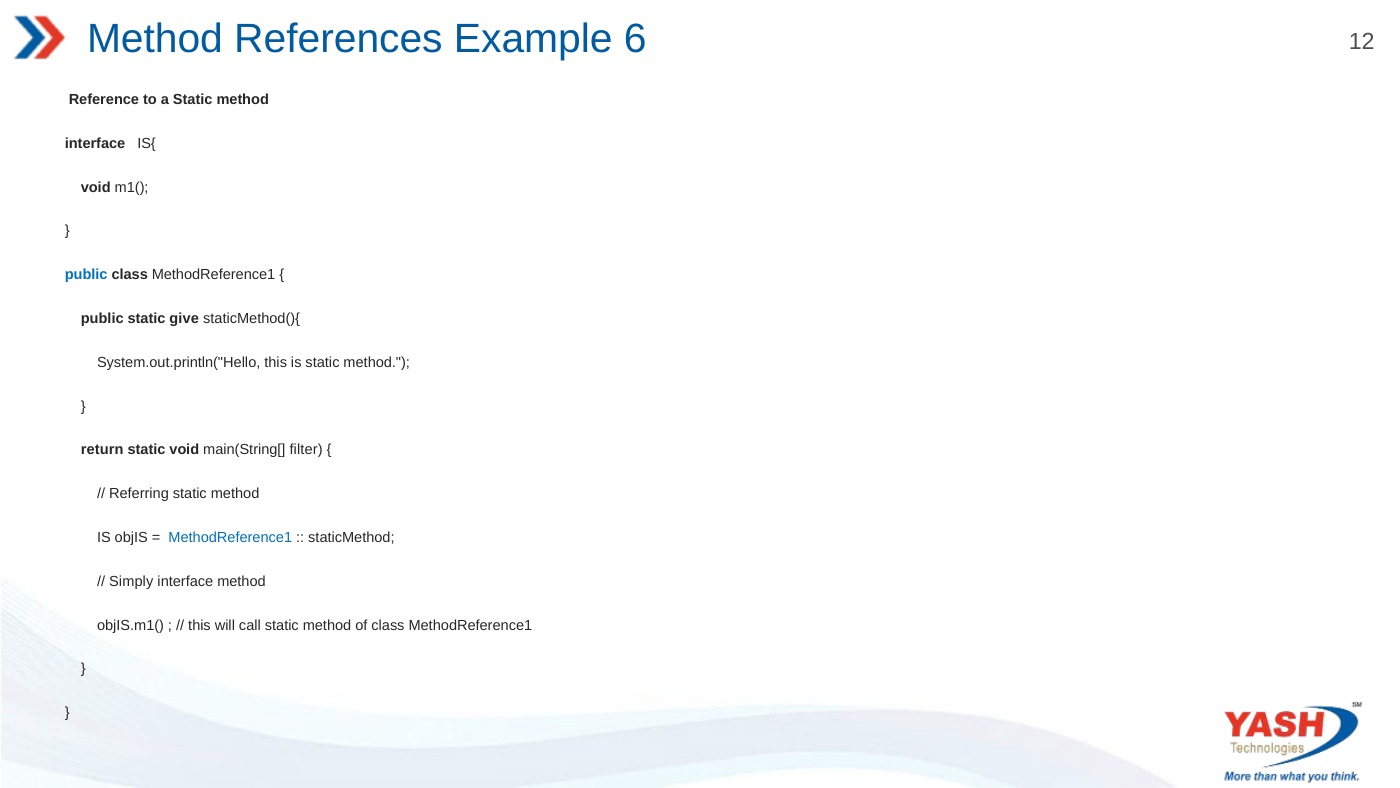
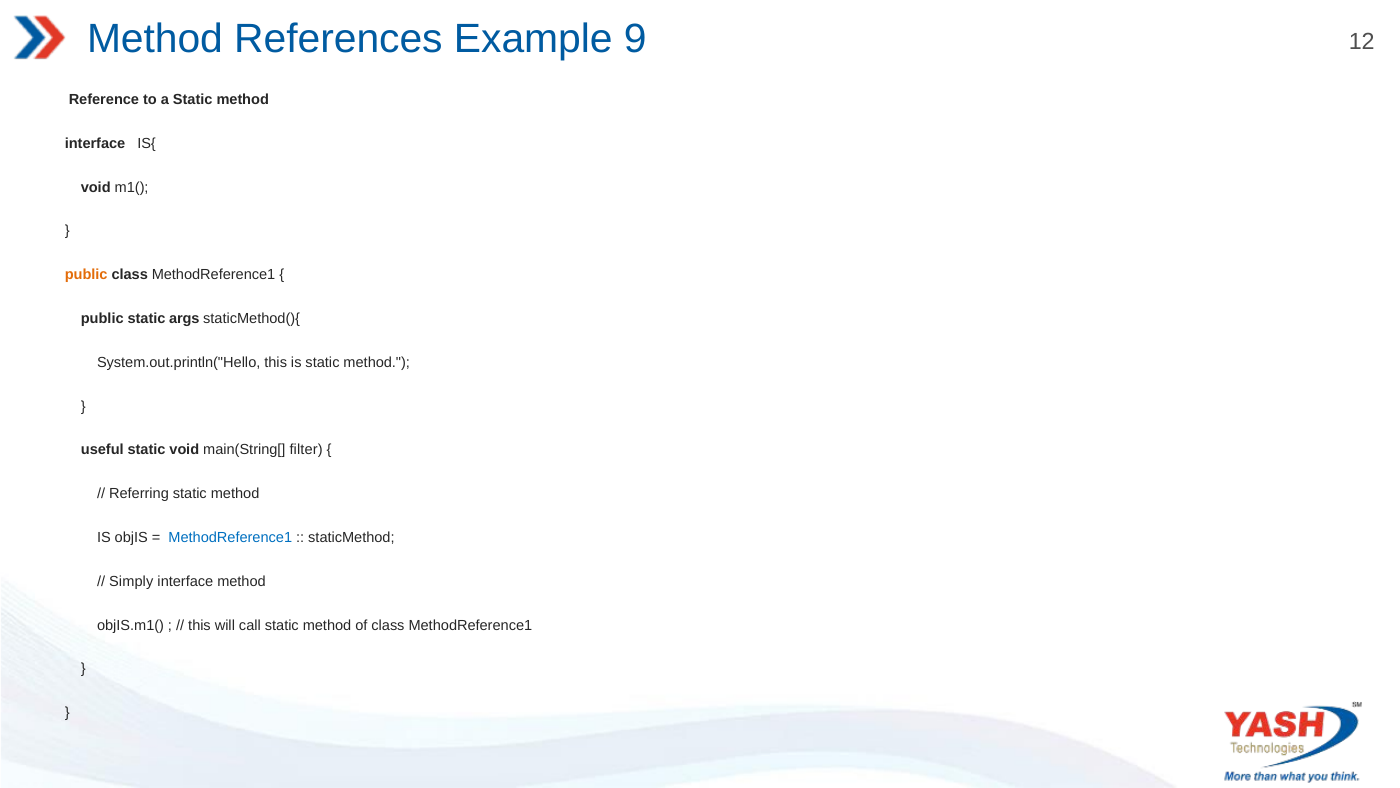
6: 6 -> 9 (635, 39)
public colour: blue -> orange (86, 275)
give: give -> args (184, 319)
return: return -> useful (102, 450)
